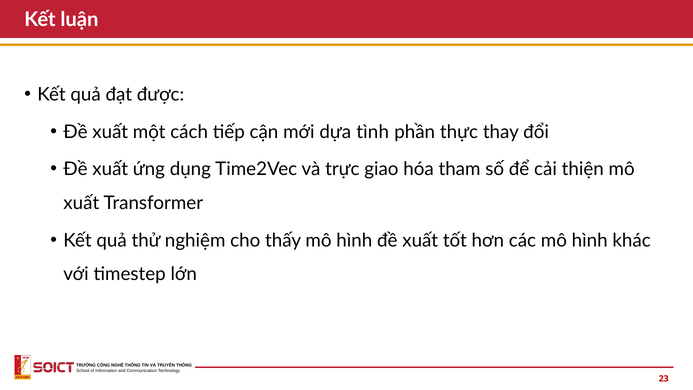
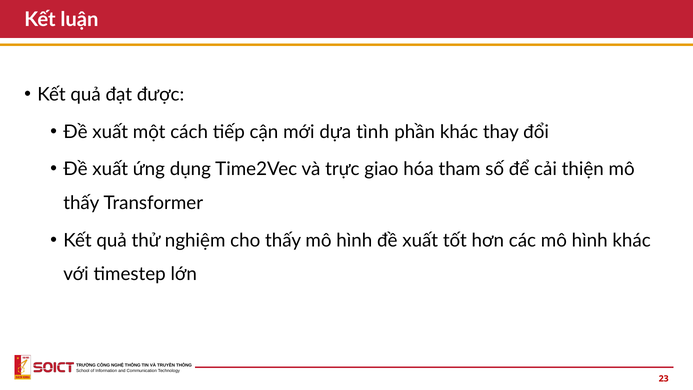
phần thực: thực -> khác (459, 132)
xuất: xuất -> thấy (81, 203)
